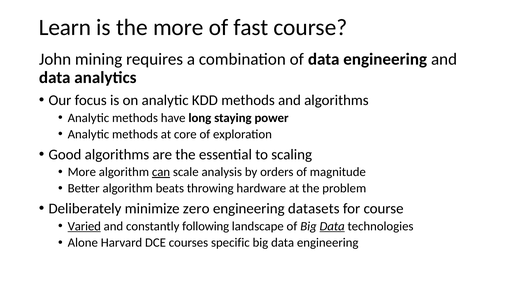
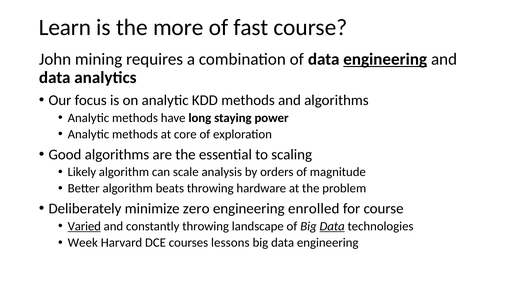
engineering underline: none -> present (385, 59)
More: More -> Likely (82, 172)
can underline: present -> none (161, 172)
datasets: datasets -> enrolled (314, 209)
constantly following: following -> throwing (206, 227)
Alone: Alone -> Week (83, 243)
specific: specific -> lessons (230, 243)
